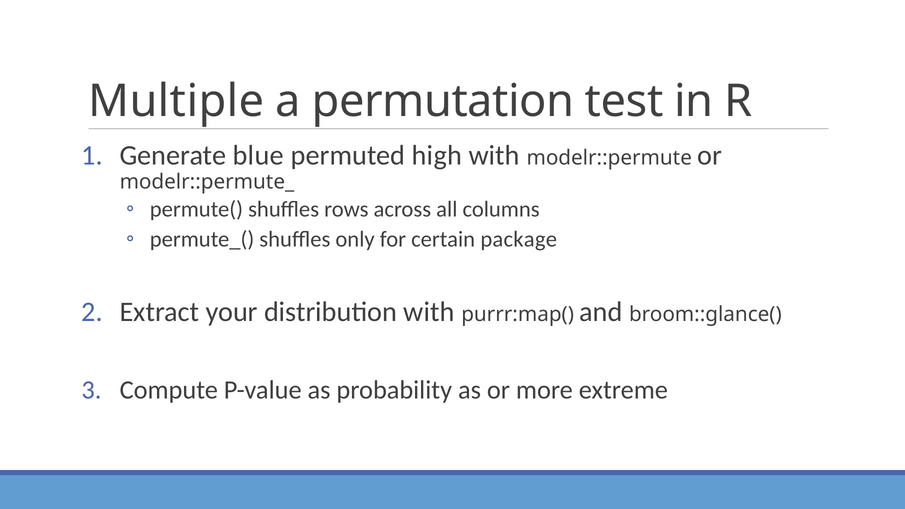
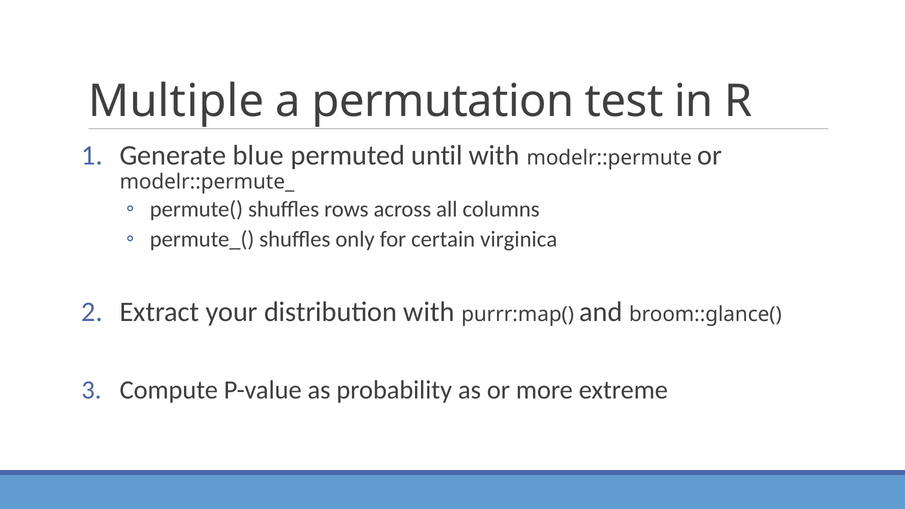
high: high -> until (437, 155)
package: package -> virginica (519, 239)
